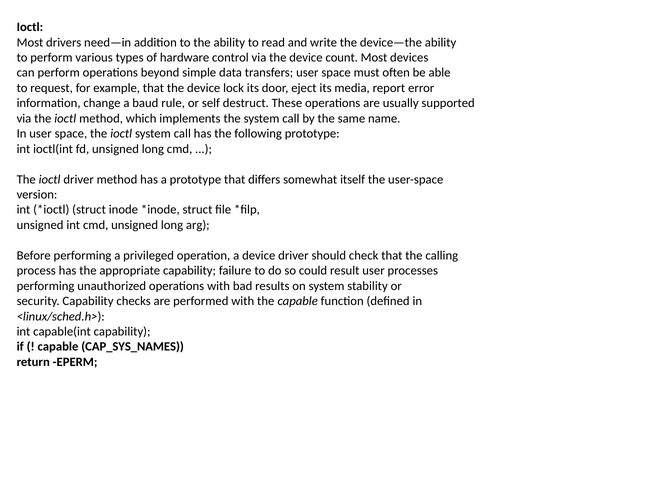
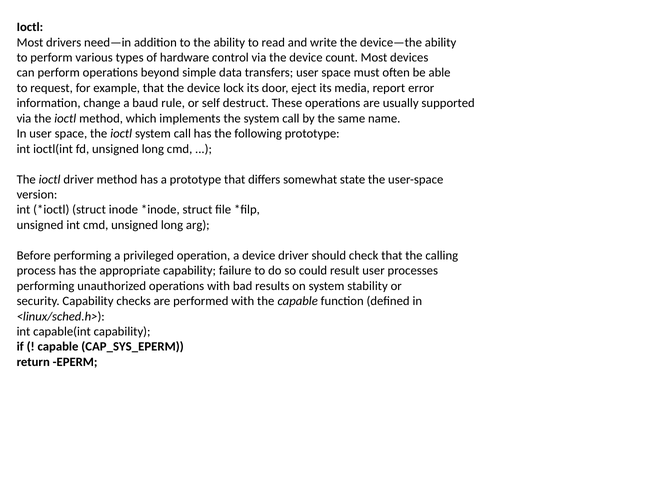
itself: itself -> state (353, 179)
CAP_SYS_NAMES: CAP_SYS_NAMES -> CAP_SYS_EPERM (133, 347)
